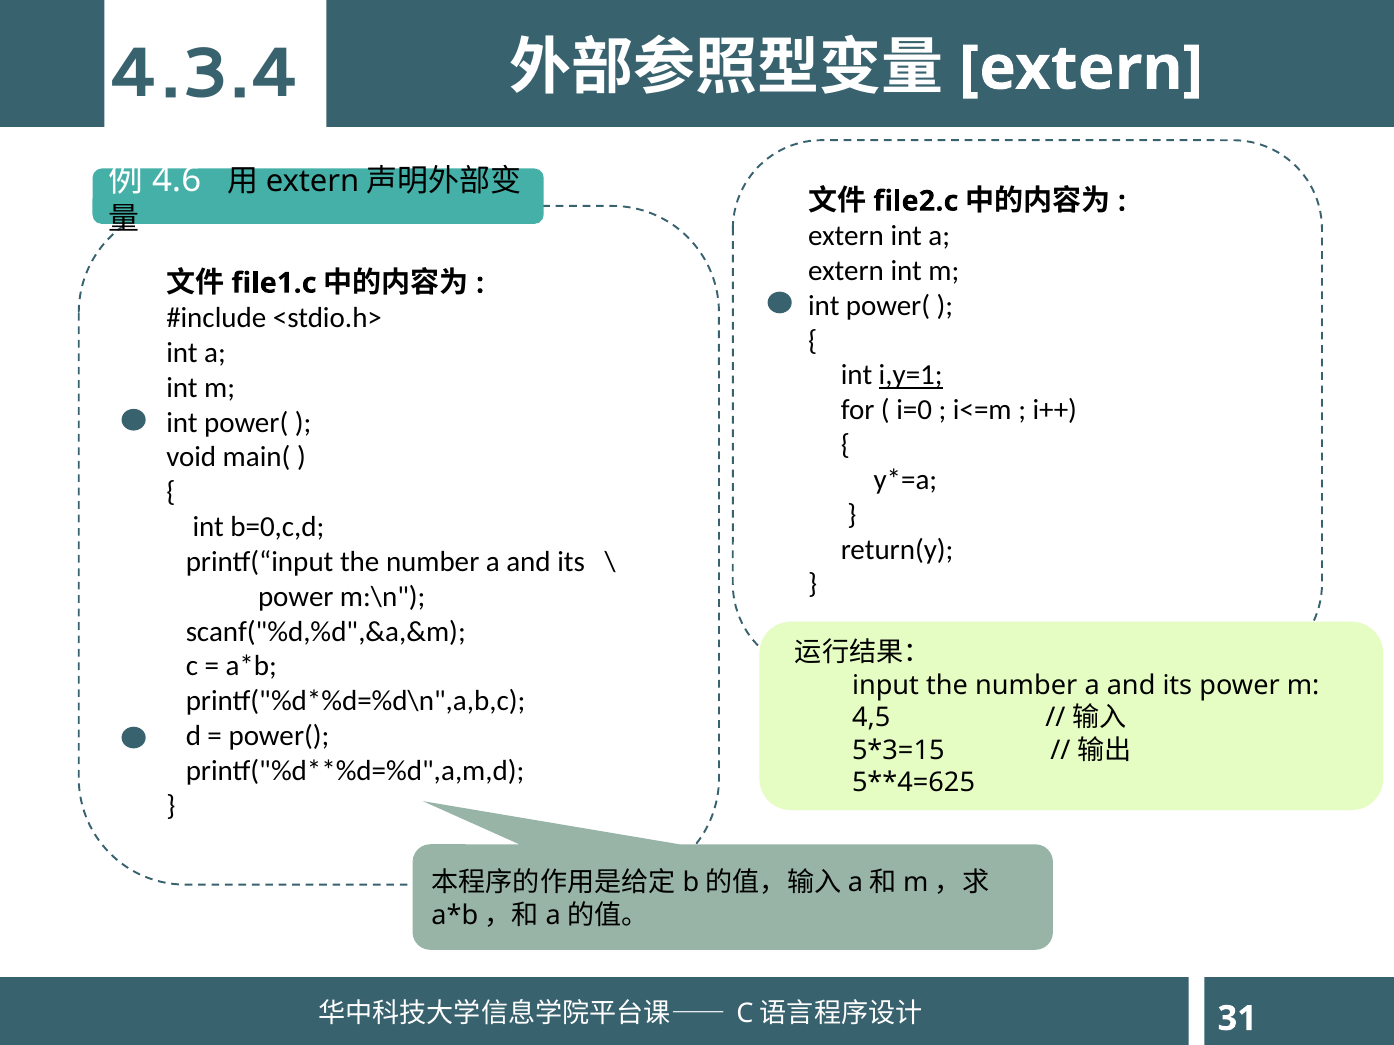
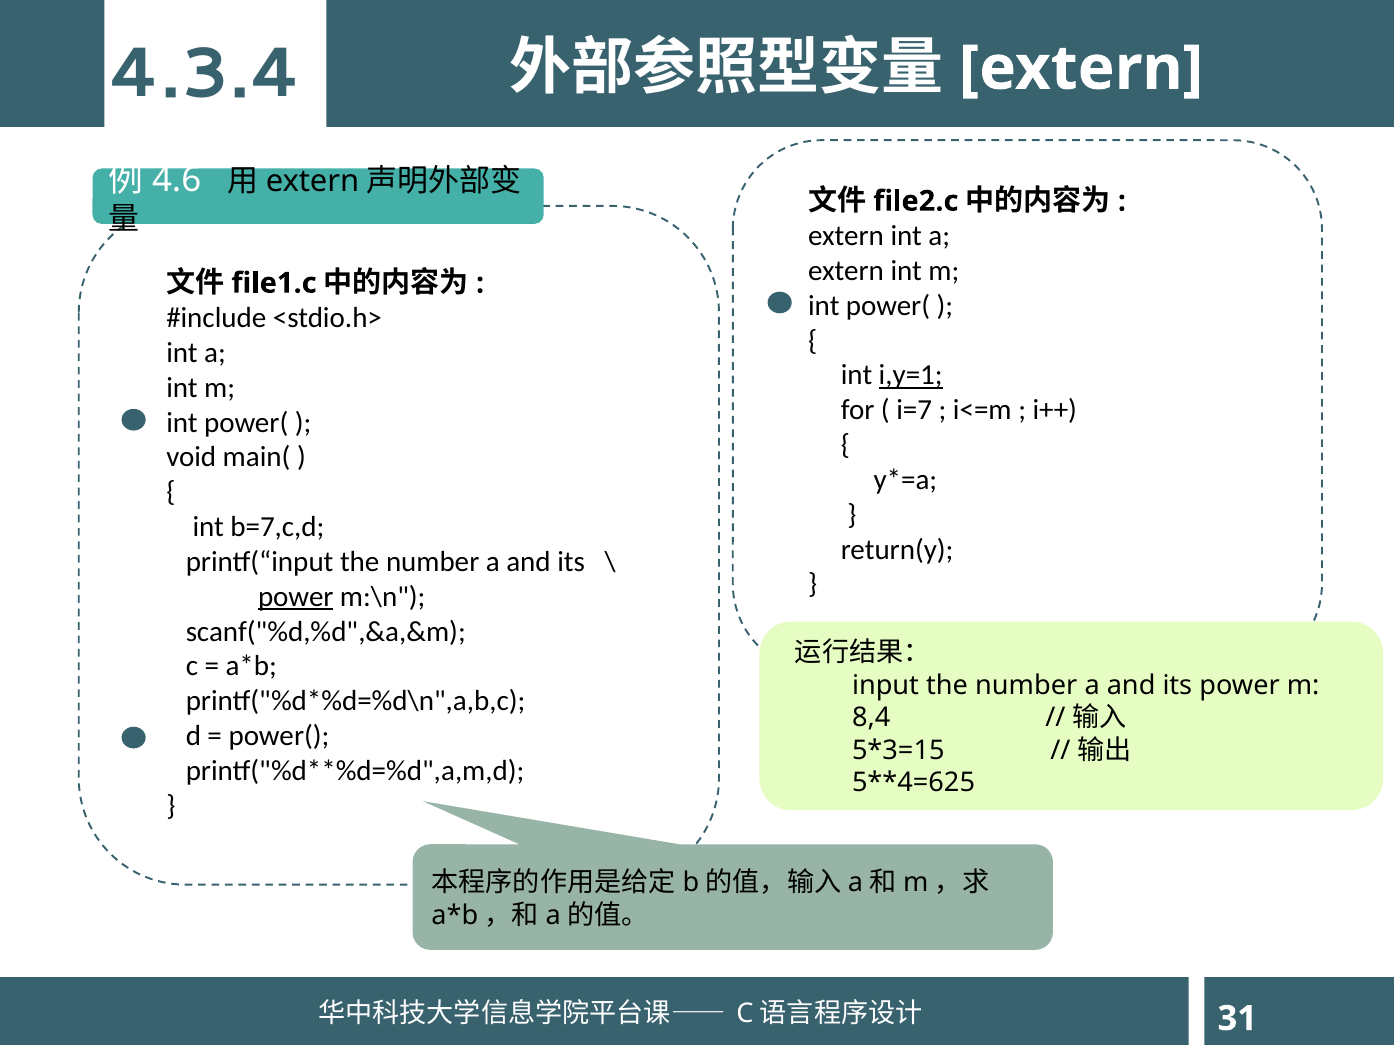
i=0: i=0 -> i=7 (914, 410)
b=0,c,d: b=0,c,d -> b=7,c,d (277, 527)
power underline: none -> present (296, 597)
4,5: 4,5 -> 8,4 (871, 718)
